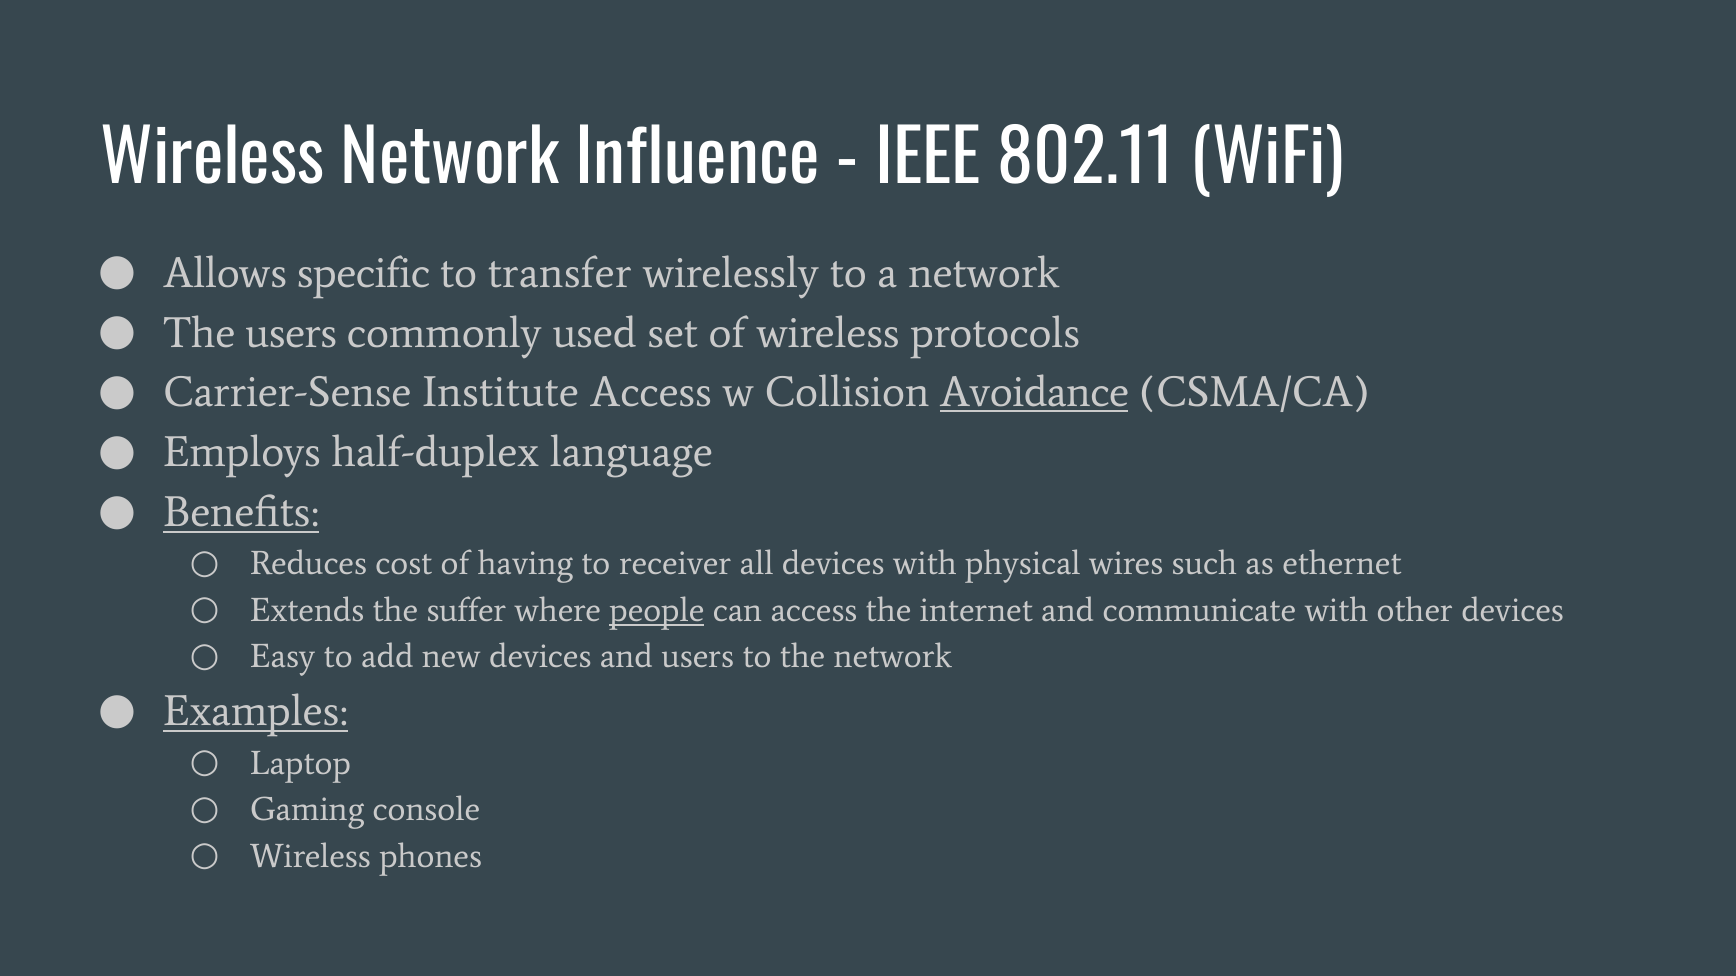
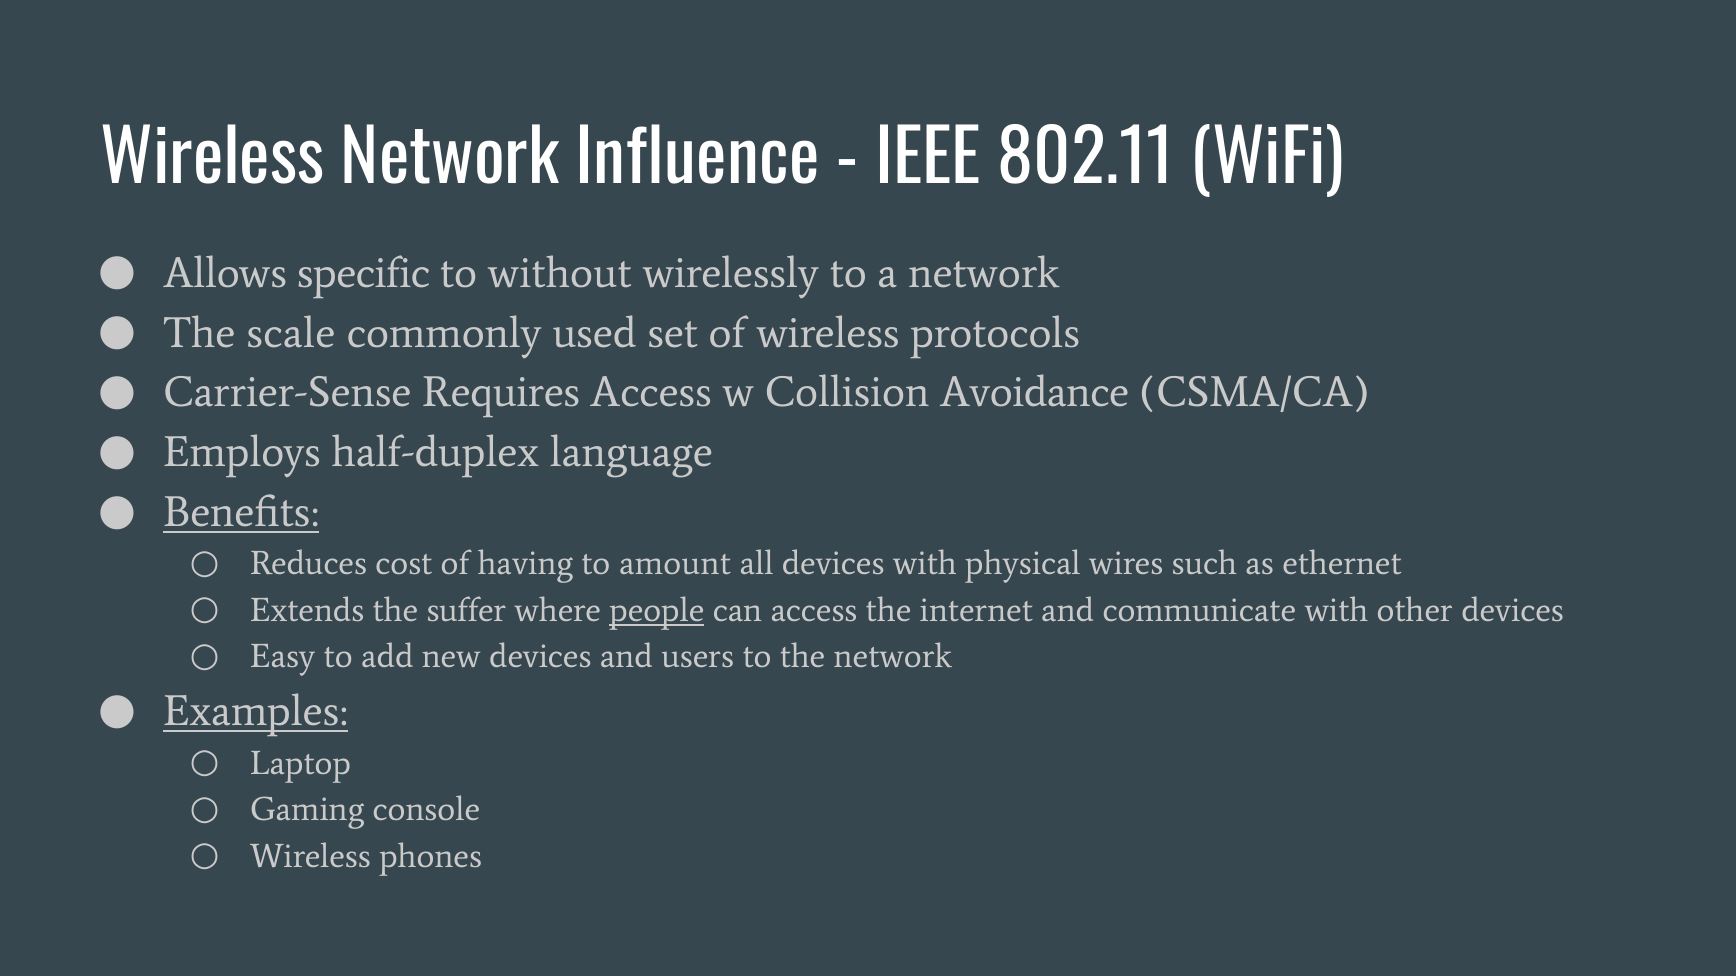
transfer: transfer -> without (560, 273)
The users: users -> scale (291, 333)
Institute: Institute -> Requires (501, 393)
Avoidance underline: present -> none (1034, 393)
receiver: receiver -> amount (675, 564)
